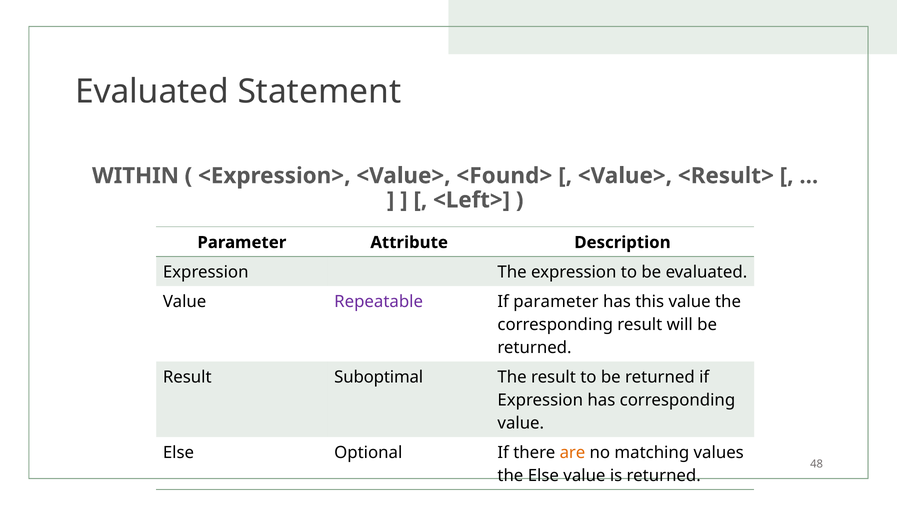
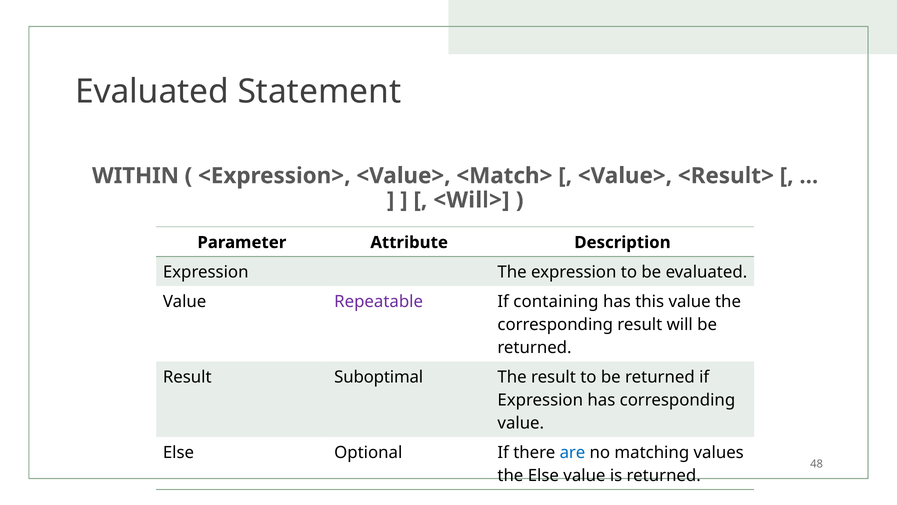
<Found>: <Found> -> <Match> (504, 176)
<Left>: <Left> -> <Will> (471, 200)
If parameter: parameter -> containing (556, 302)
are colour: orange -> blue (572, 452)
